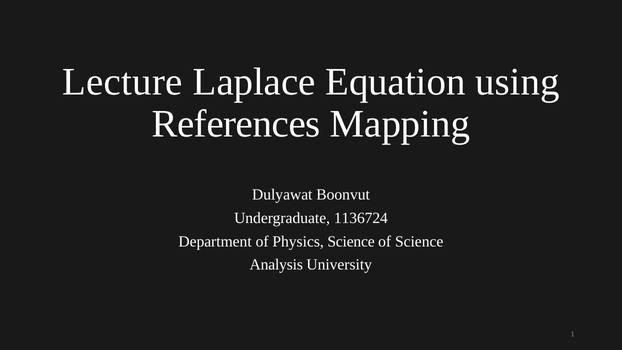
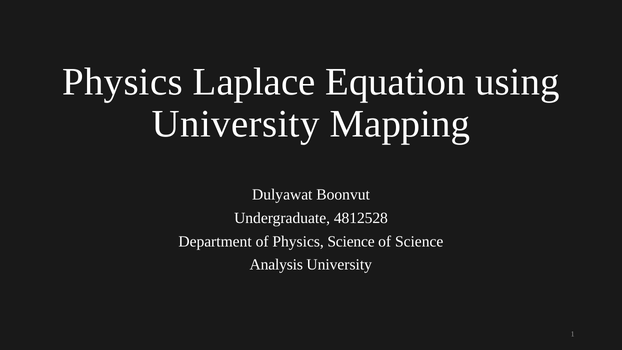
Lecture: Lecture -> Physics (122, 82)
References: References -> University (236, 124)
1136724: 1136724 -> 4812528 (361, 218)
